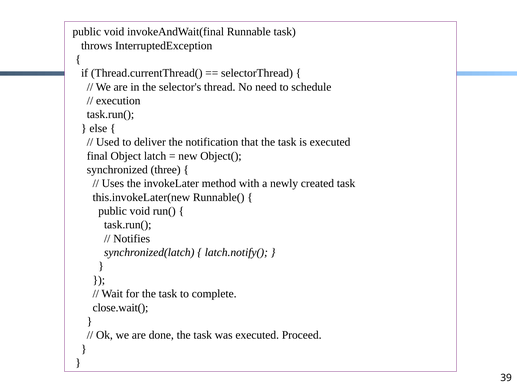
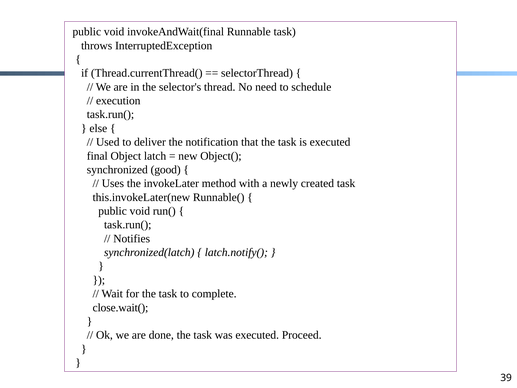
three: three -> good (166, 170)
